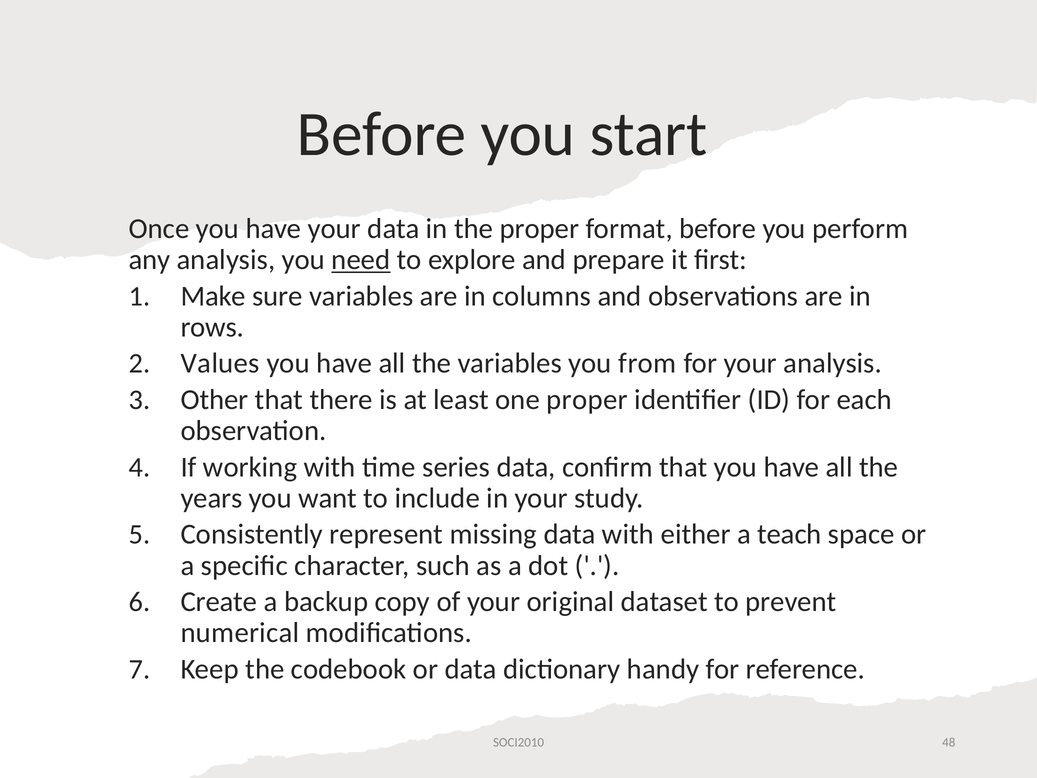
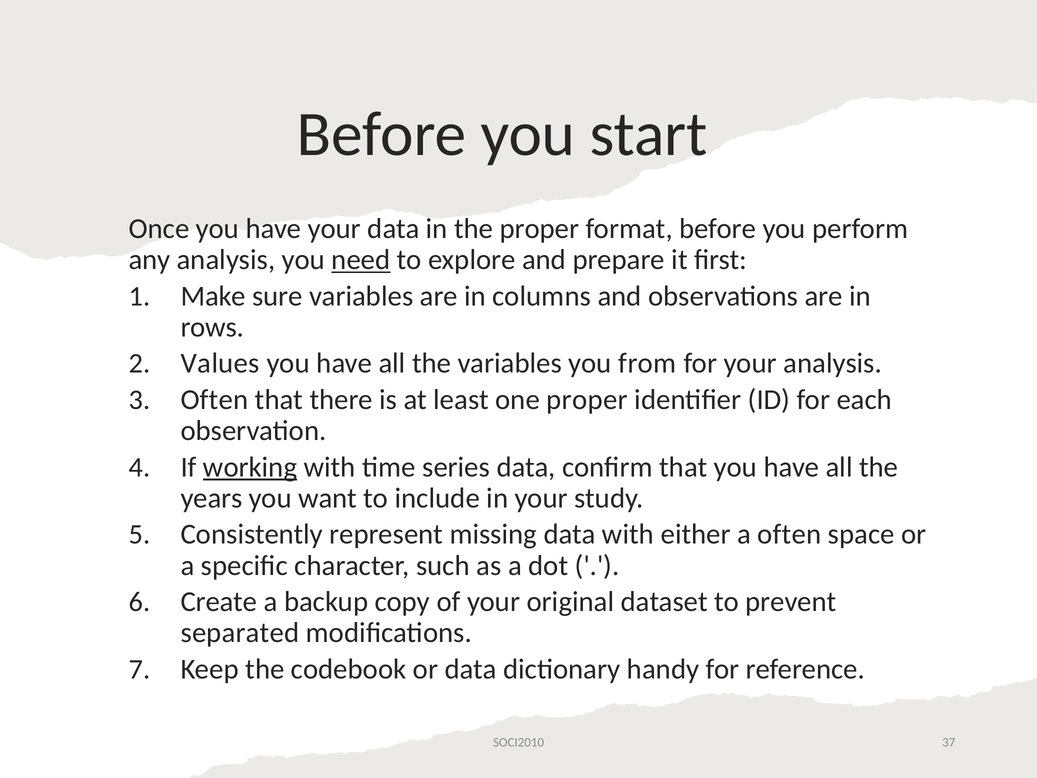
Other: Other -> Often (214, 400)
working underline: none -> present (250, 467)
a teach: teach -> often (789, 534)
numerical: numerical -> separated (240, 633)
48: 48 -> 37 (949, 742)
